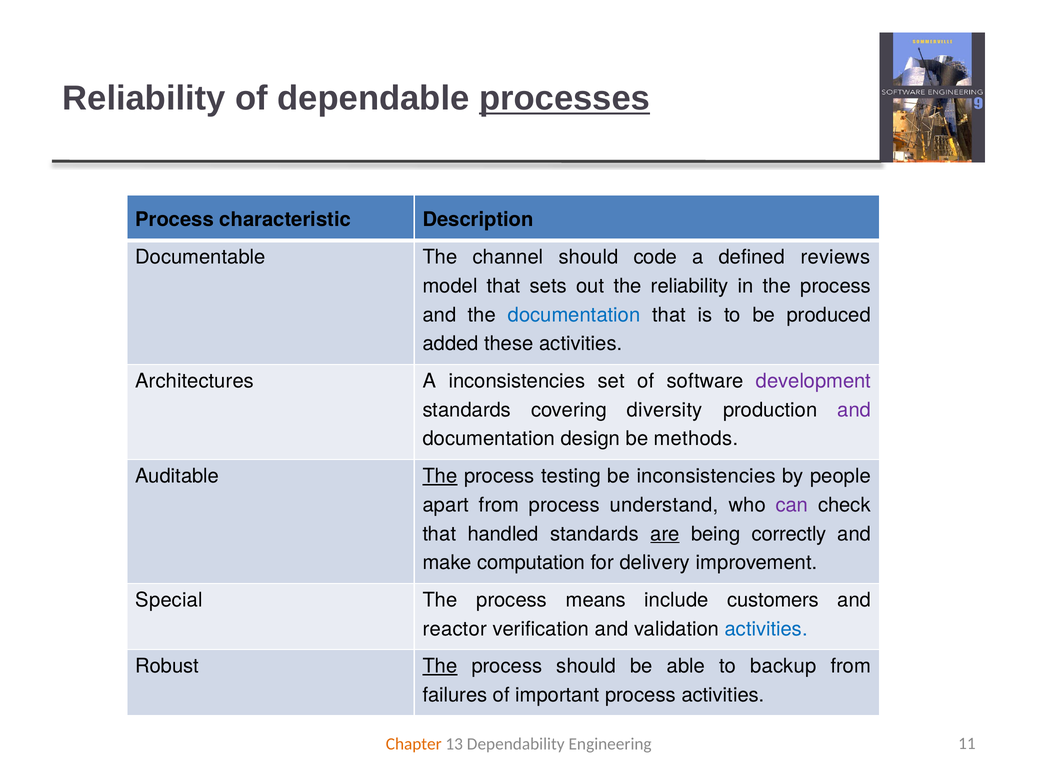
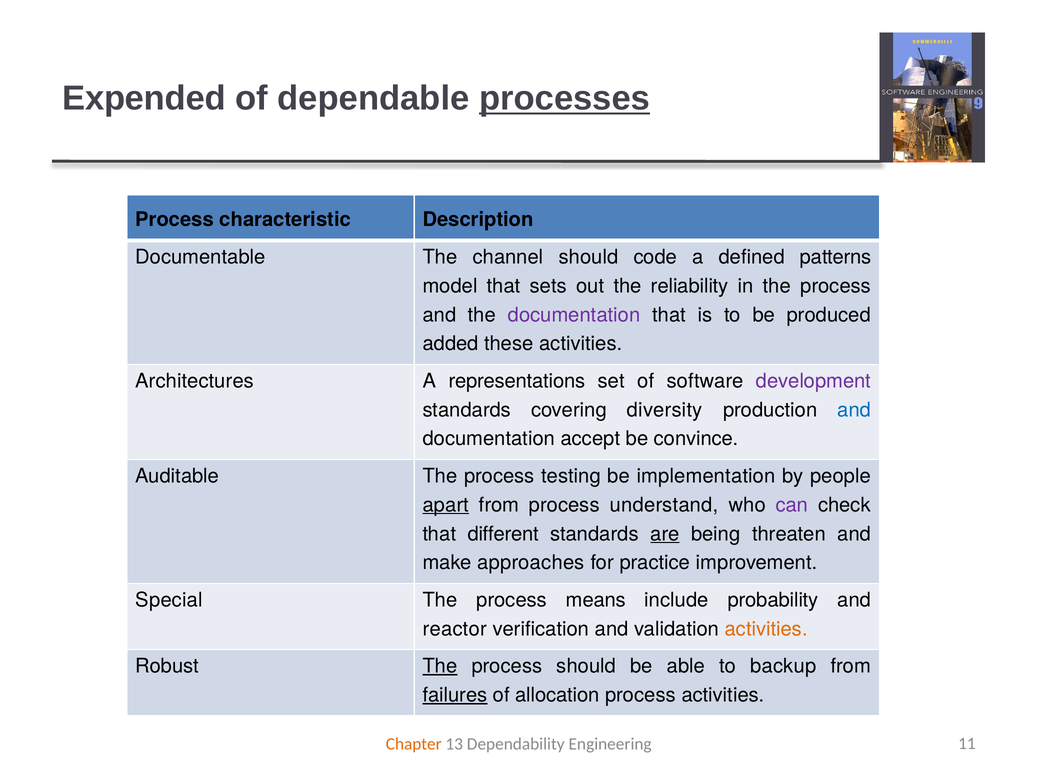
Reliability: Reliability -> Expended (144, 98)
reviews: reviews -> patterns (836, 257)
documentation colour: blue -> purple (574, 315)
A inconsistencies: inconsistencies -> representations (517, 381)
and colour: purple -> blue (854, 410)
design: design -> accept (590, 439)
methods: methods -> convince (696, 439)
The underline: present -> none (440, 476)
be inconsistencies: inconsistencies -> implementation (706, 476)
apart underline: none -> present (446, 505)
handled: handled -> different (503, 534)
correctly: correctly -> threaten (789, 534)
computation: computation -> approaches (531, 562)
delivery: delivery -> practice (655, 562)
customers: customers -> probability (773, 600)
activities colour: blue -> orange (766, 628)
failures underline: none -> present (455, 695)
important: important -> allocation (557, 695)
